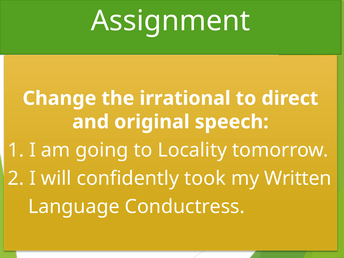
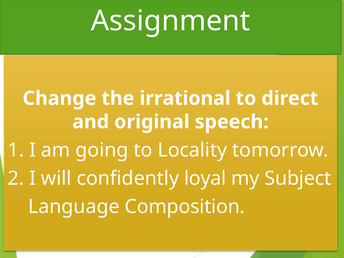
took: took -> loyal (205, 178)
Written: Written -> Subject (298, 178)
Conductress: Conductress -> Composition (185, 207)
